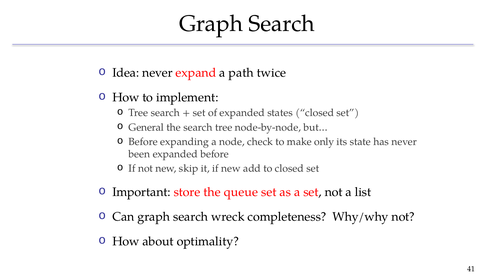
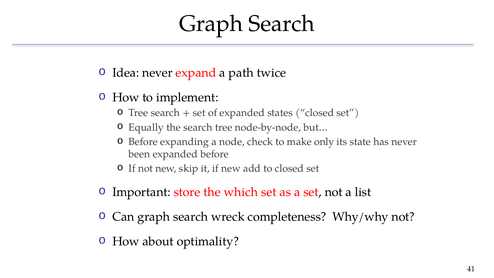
General: General -> Equally (146, 127)
queue: queue -> which (241, 192)
